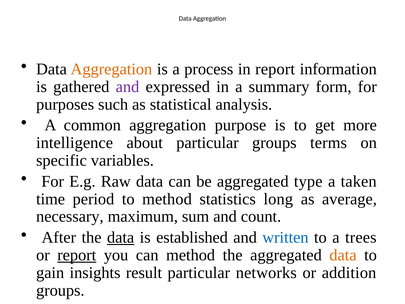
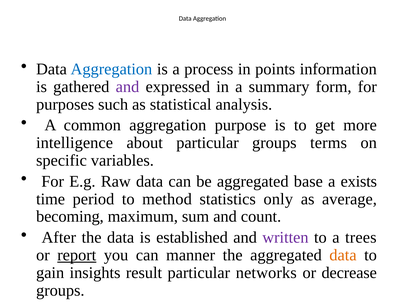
Aggregation colour: orange -> blue (111, 69)
in report: report -> points (275, 69)
type: type -> base (308, 181)
taken: taken -> exists (359, 181)
long: long -> only (278, 199)
necessary: necessary -> becoming (70, 216)
data underline: present -> none (121, 237)
written colour: blue -> purple (285, 237)
can method: method -> manner (191, 255)
addition: addition -> decrease (349, 273)
